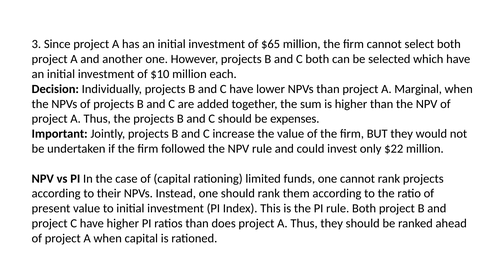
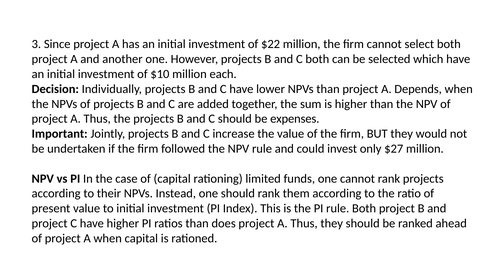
$65: $65 -> $22 (271, 44)
Marginal: Marginal -> Depends (418, 89)
$22: $22 -> $27 (394, 149)
